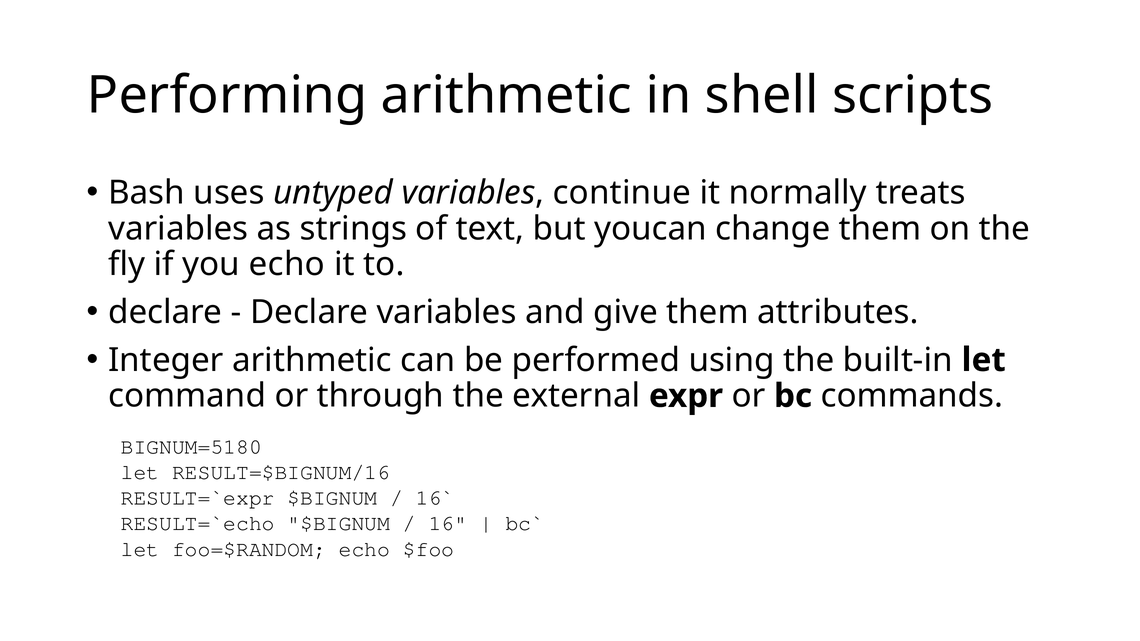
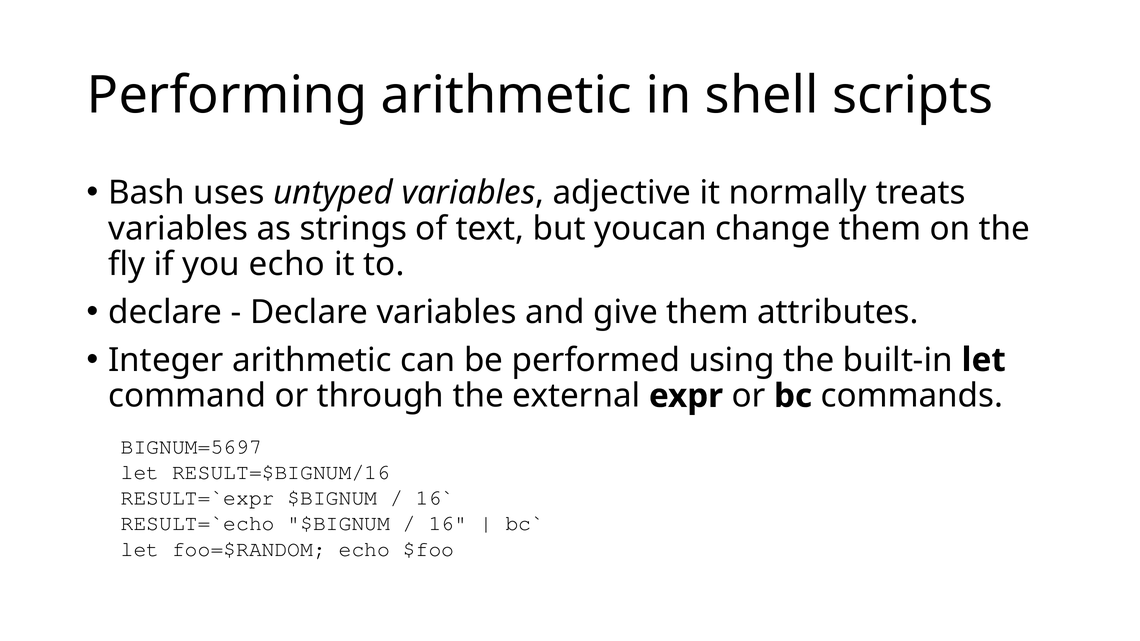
continue: continue -> adjective (622, 193)
BIGNUM=5180: BIGNUM=5180 -> BIGNUM=5697 (191, 447)
